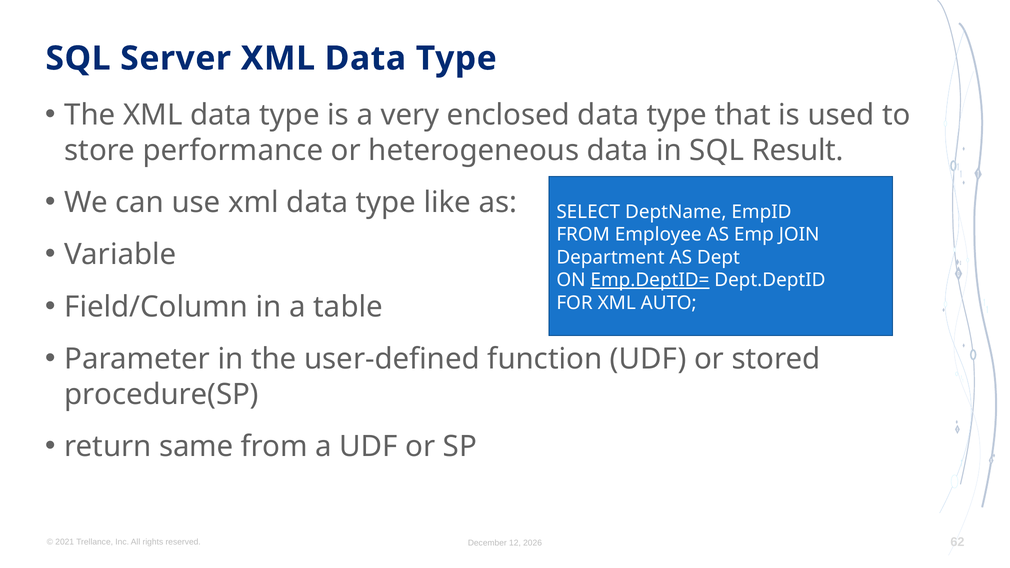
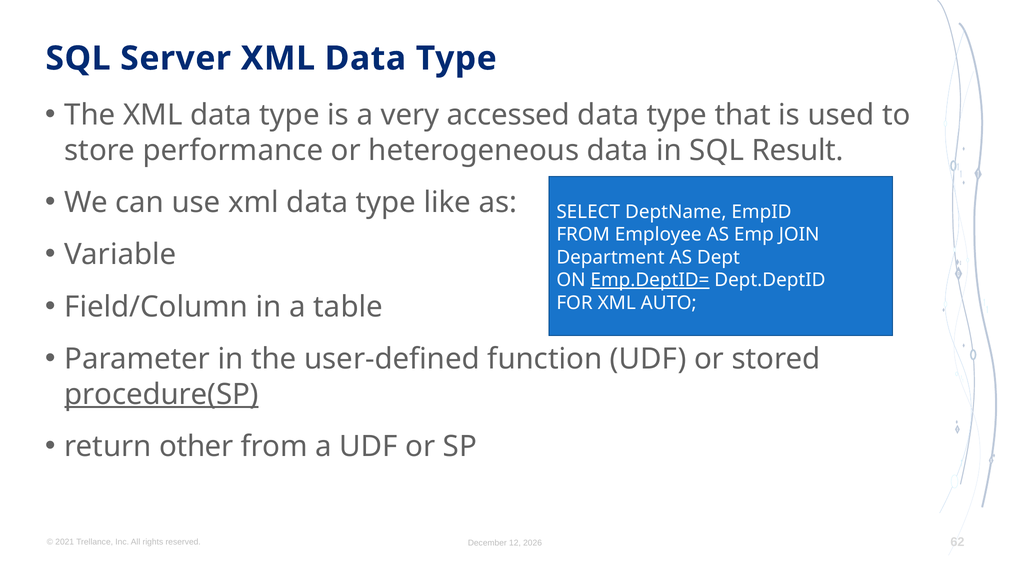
enclosed: enclosed -> accessed (508, 115)
procedure(SP underline: none -> present (162, 395)
same: same -> other (196, 447)
